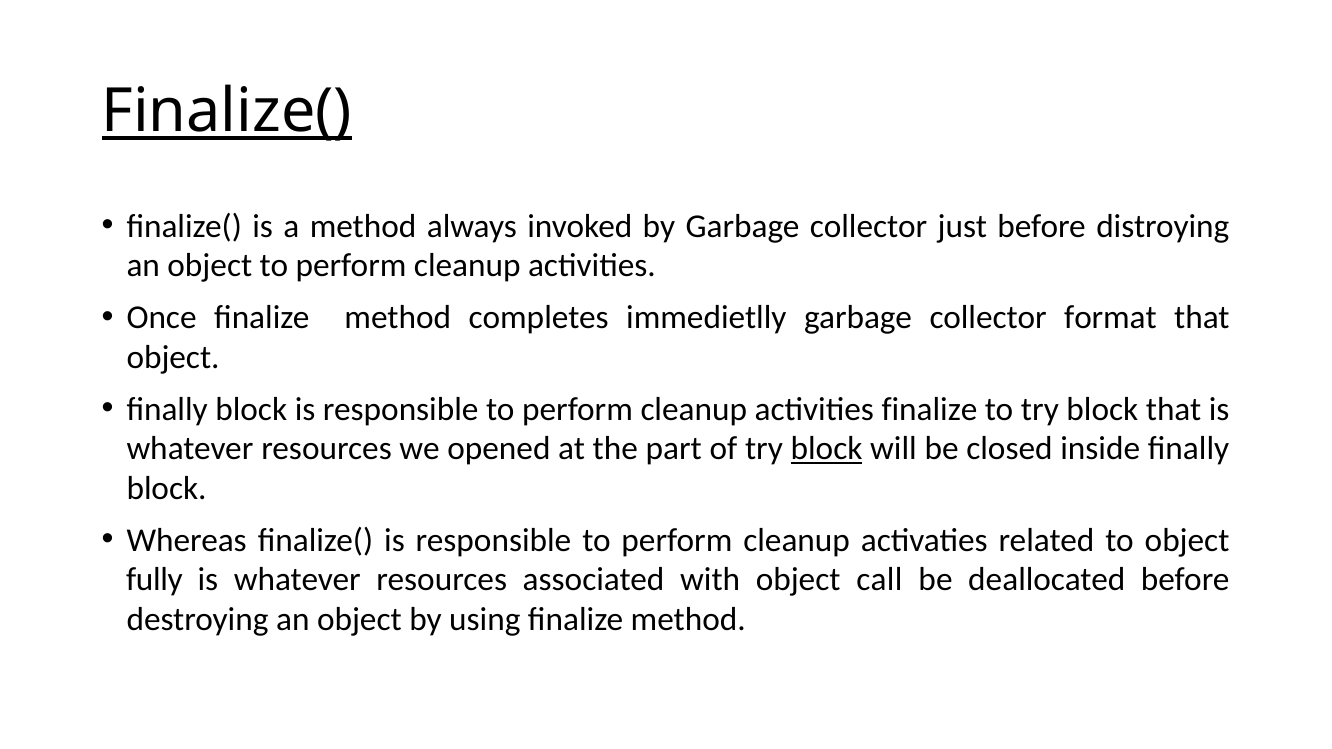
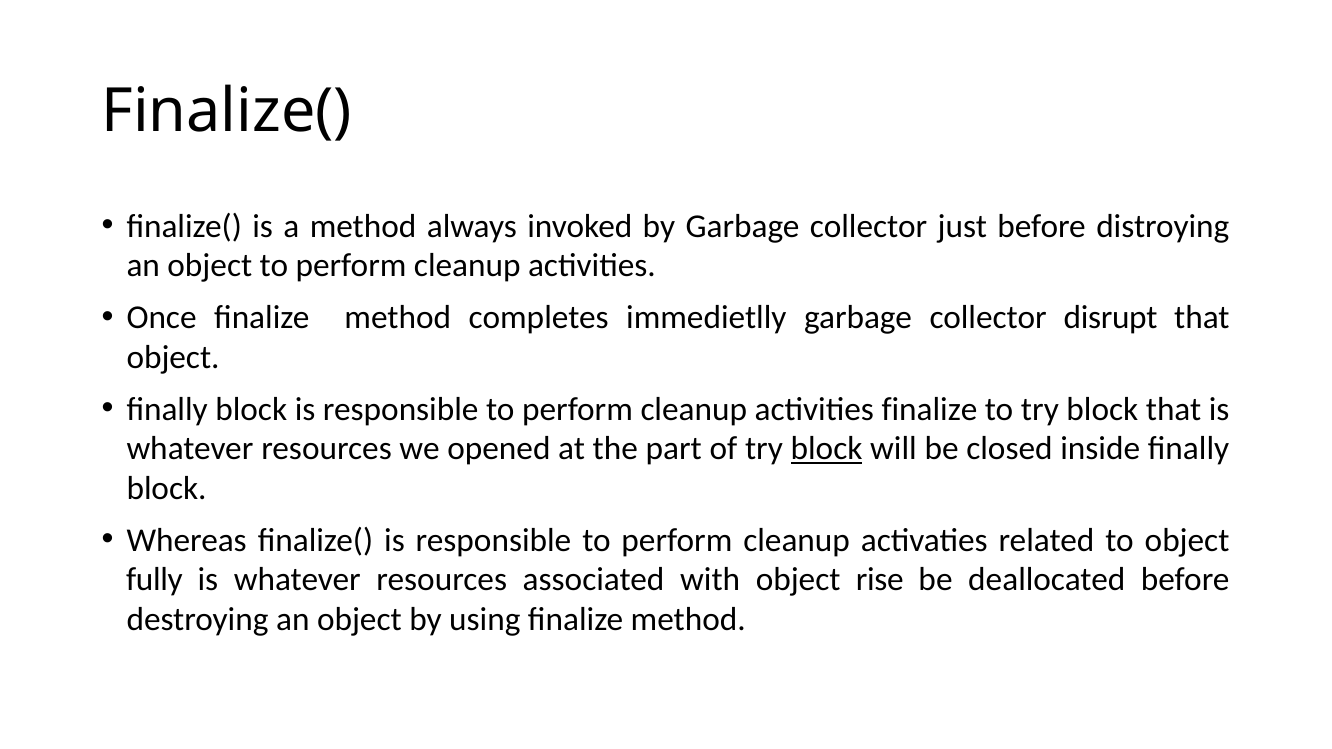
Finalize( underline: present -> none (227, 112)
format: format -> disrupt (1111, 318)
call: call -> rise (880, 580)
